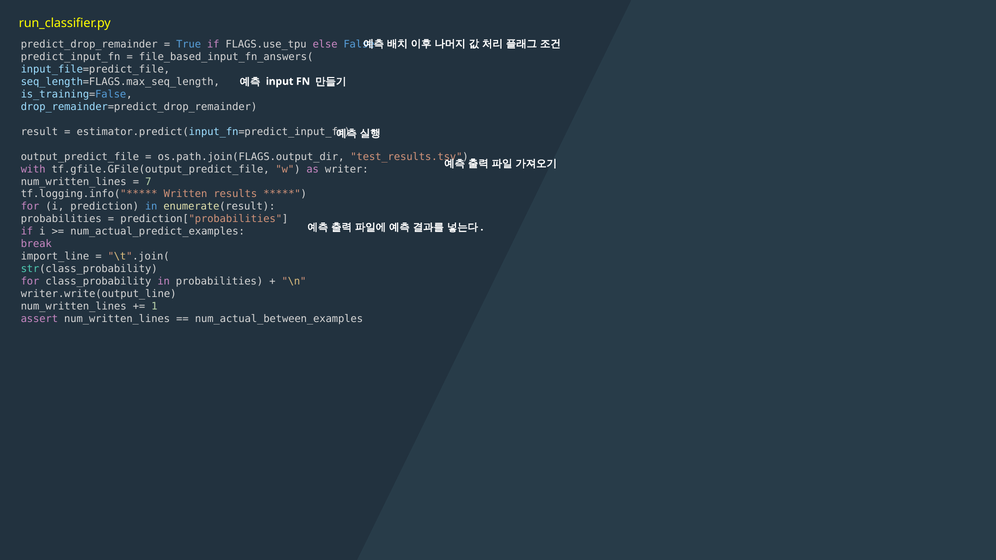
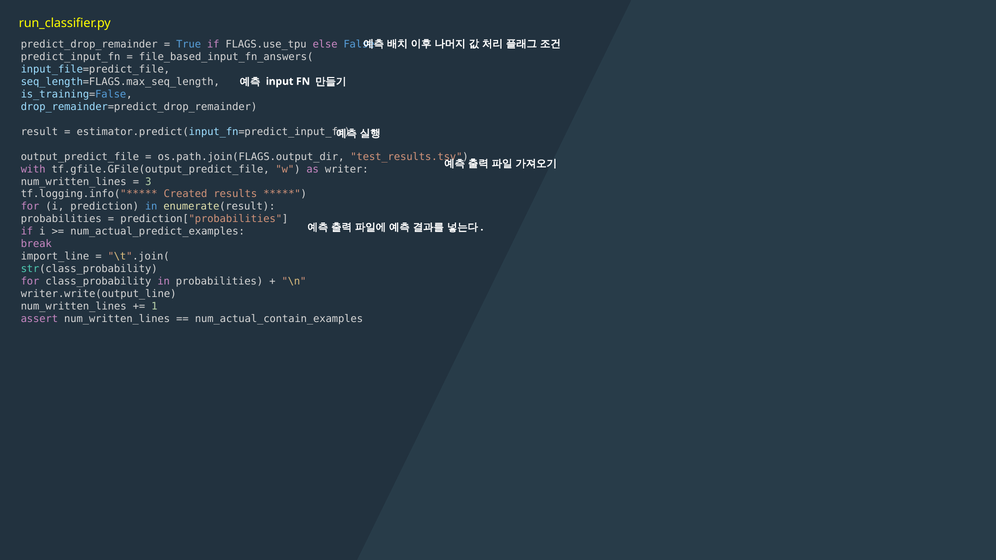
7: 7 -> 3 (148, 182)
Written: Written -> Created (186, 194)
num_actual_between_examples: num_actual_between_examples -> num_actual_contain_examples (279, 319)
